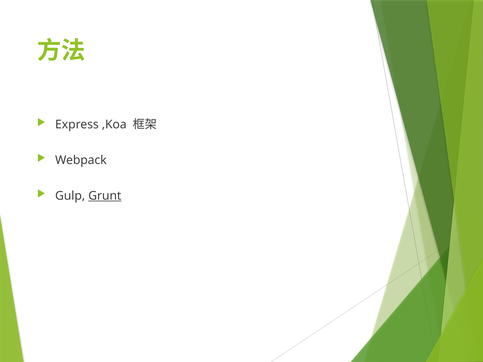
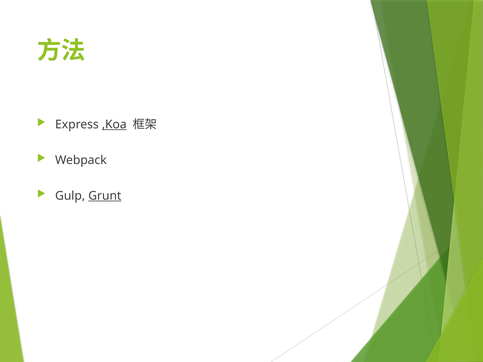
,Koa underline: none -> present (114, 125)
